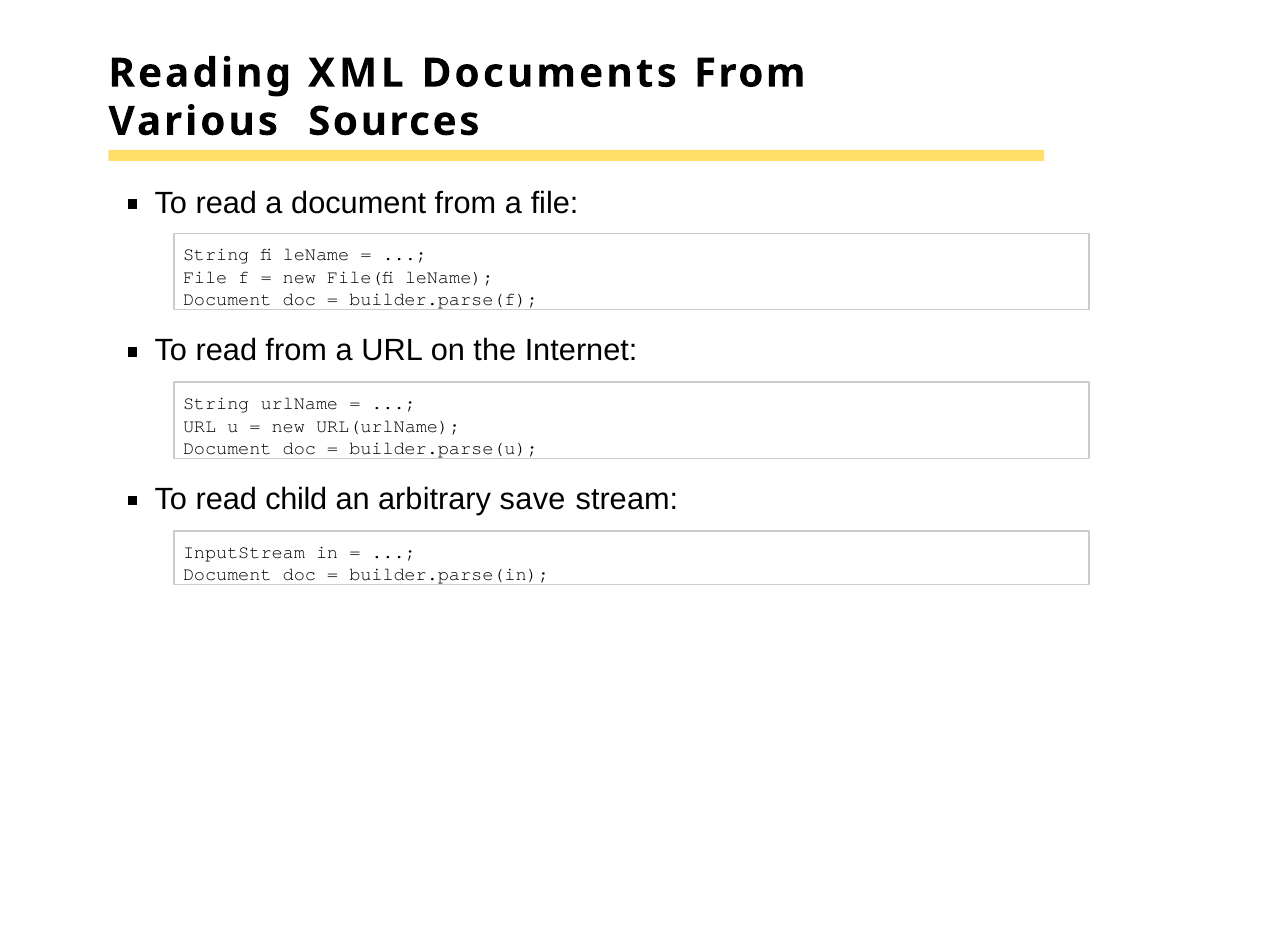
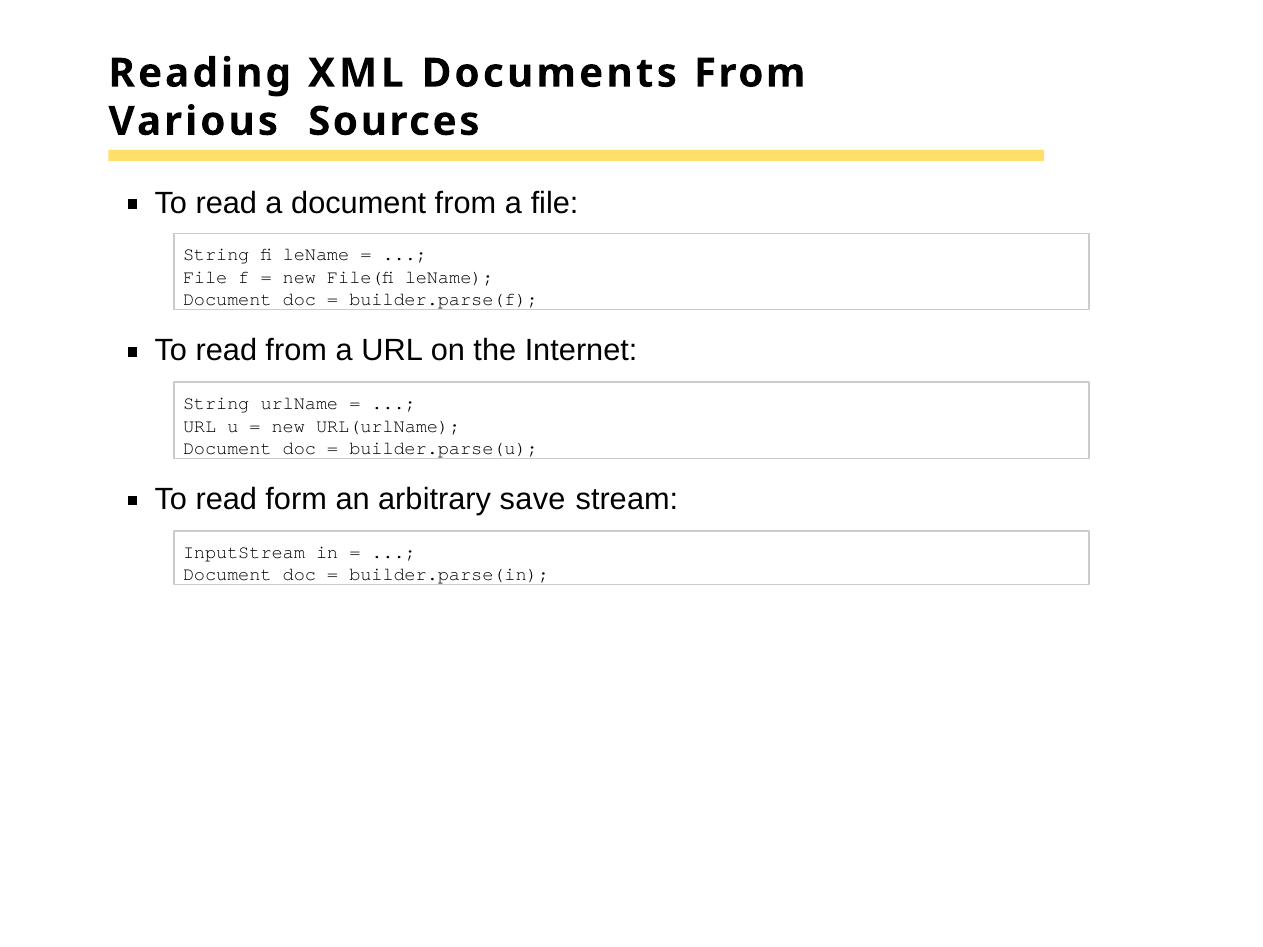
child: child -> form (296, 500)
